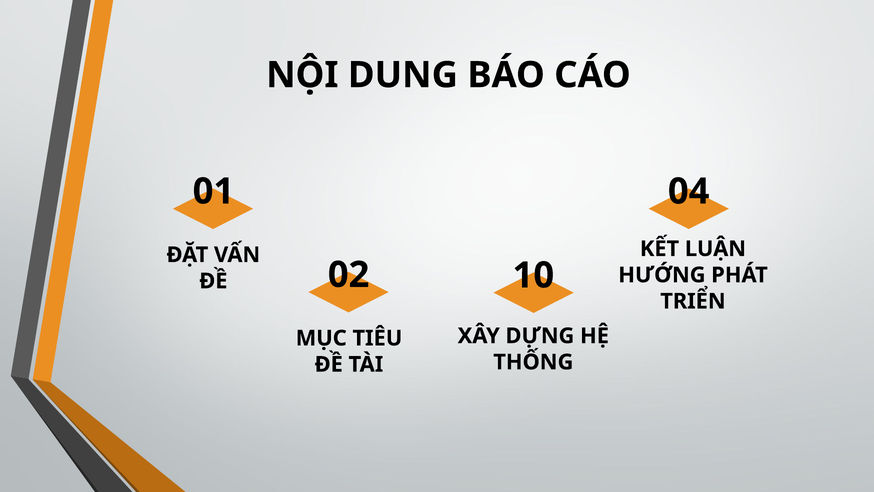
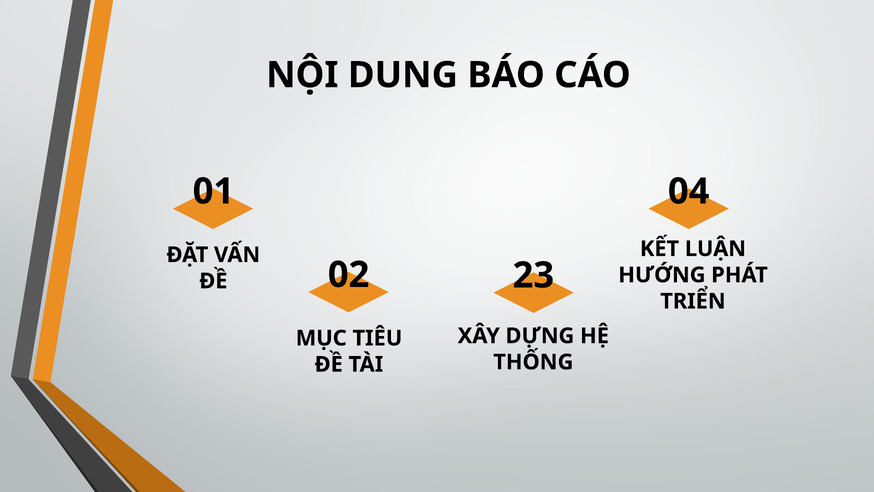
10: 10 -> 23 (533, 275)
